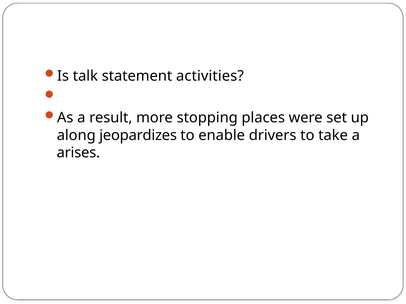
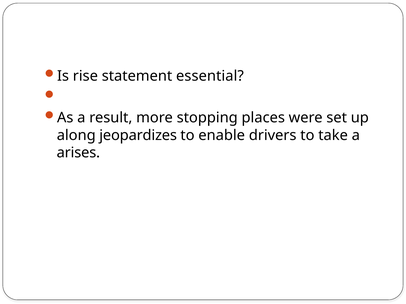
talk: talk -> rise (85, 76)
activities: activities -> essential (210, 76)
